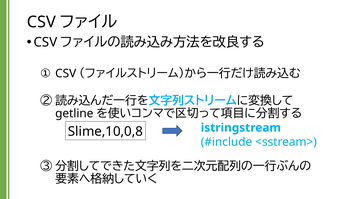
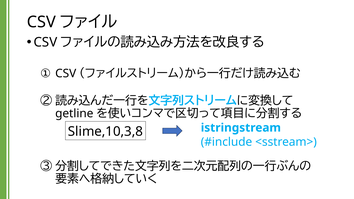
Slime,10,0,8: Slime,10,0,8 -> Slime,10,3,8 (105, 132)
